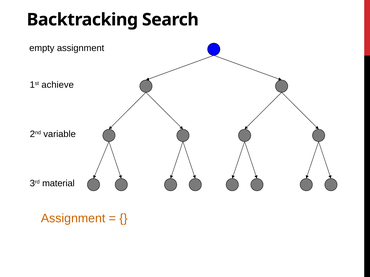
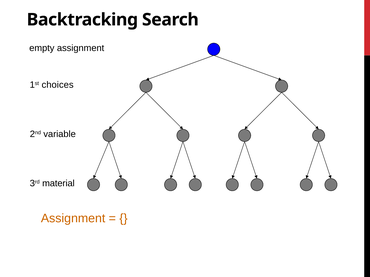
achieve: achieve -> choices (58, 85)
